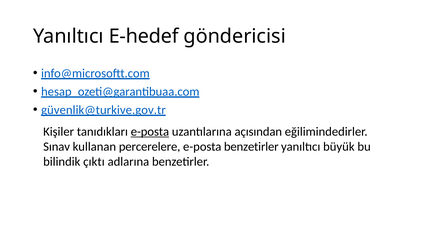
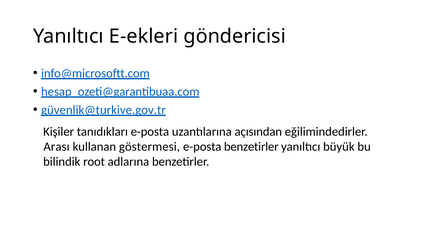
E-hedef: E-hedef -> E-ekleri (144, 36)
e-posta underline: present -> none (150, 132)
Sınav: Sınav -> Arası (57, 147)
percerelere: percerelere -> göstermesi (149, 147)
çıktı: çıktı -> root (94, 162)
